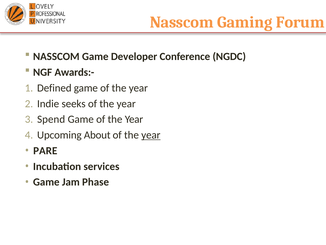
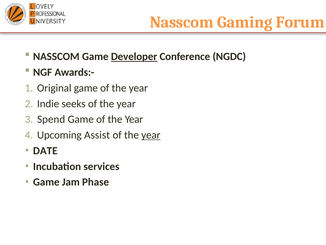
Developer underline: none -> present (134, 57)
Defined: Defined -> Original (54, 88)
About: About -> Assist (97, 135)
PARE: PARE -> DATE (45, 150)
